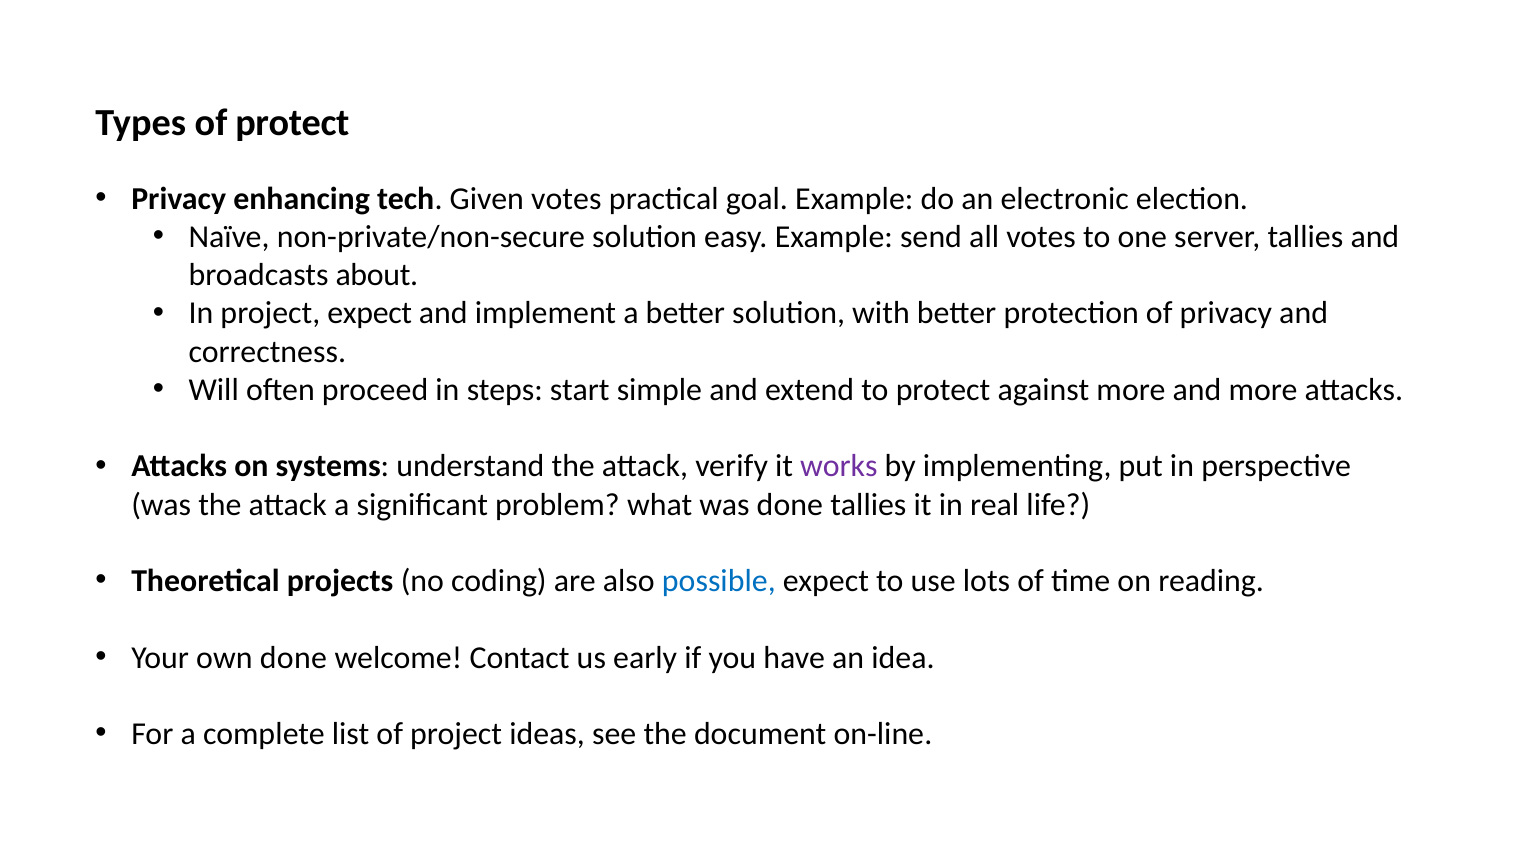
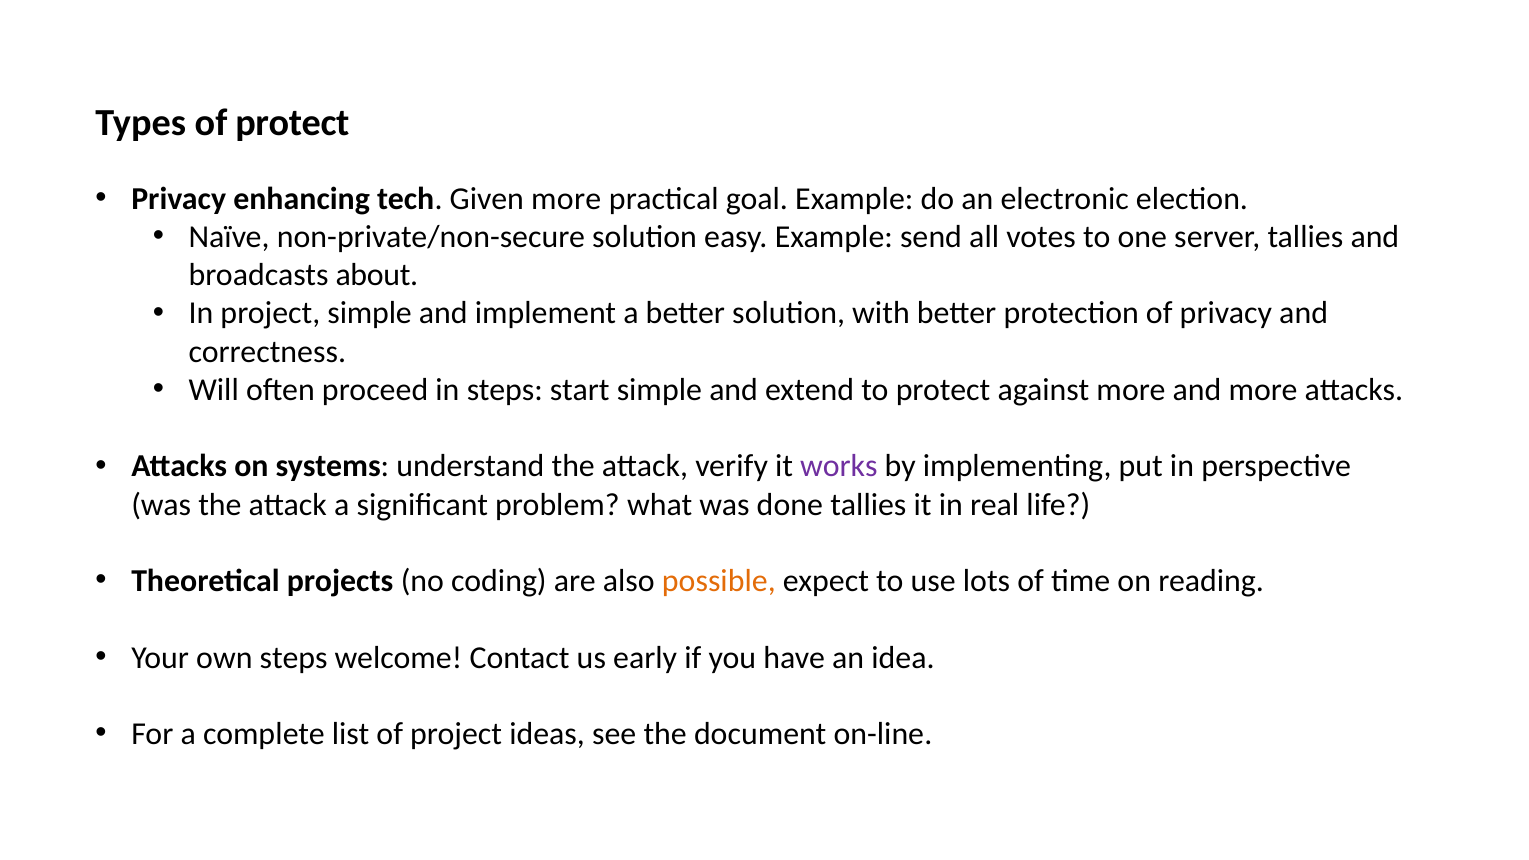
Given votes: votes -> more (566, 199)
project expect: expect -> simple (370, 313)
possible colour: blue -> orange (719, 581)
own done: done -> steps (294, 658)
